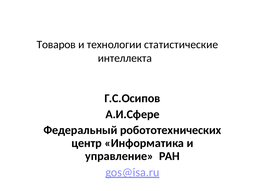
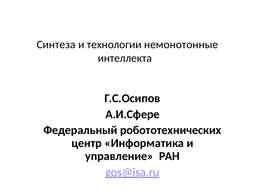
Товаров: Товаров -> Синтеза (56, 45)
статистические: статистические -> немонотонные (181, 45)
